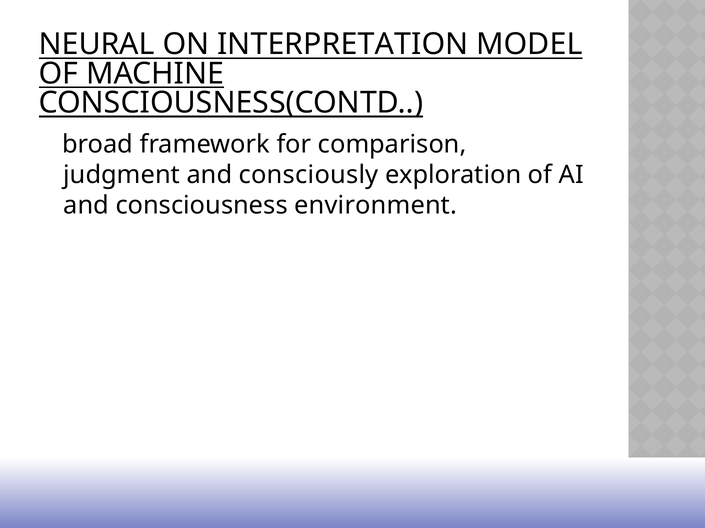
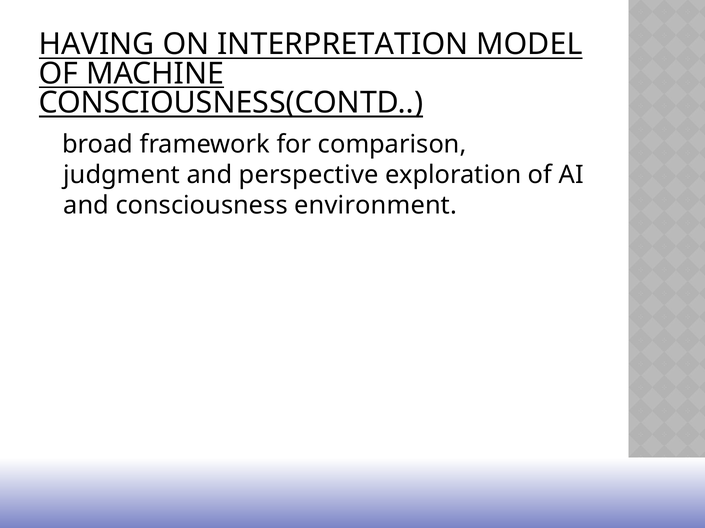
NEURAL: NEURAL -> HAVING (97, 45)
consciously: consciously -> perspective (309, 175)
